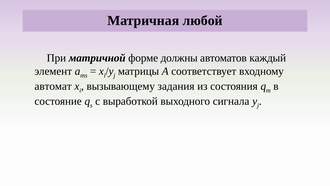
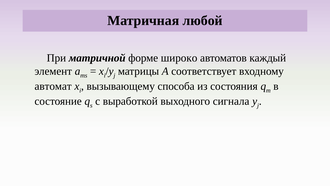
должны: должны -> широко (179, 58)
задания: задания -> способа (176, 86)
